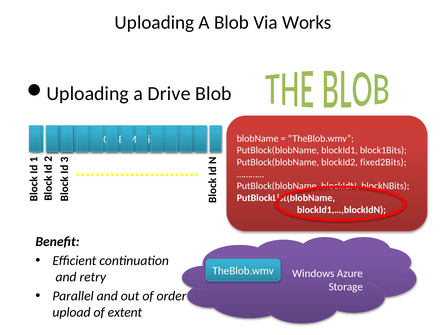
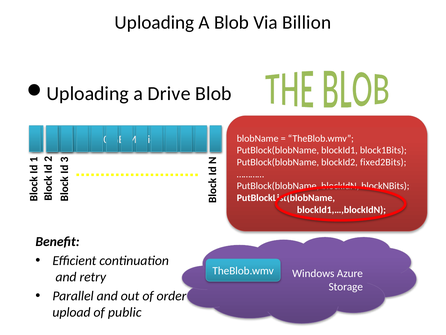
Works: Works -> Billion (307, 23)
extent: extent -> public (125, 312)
